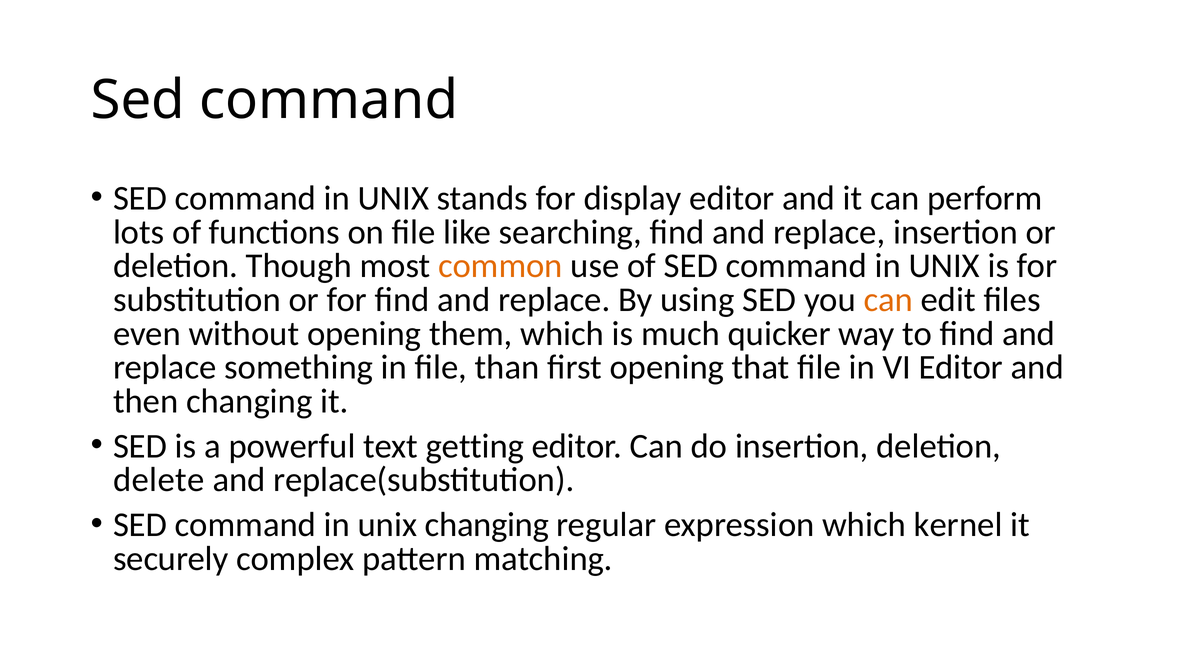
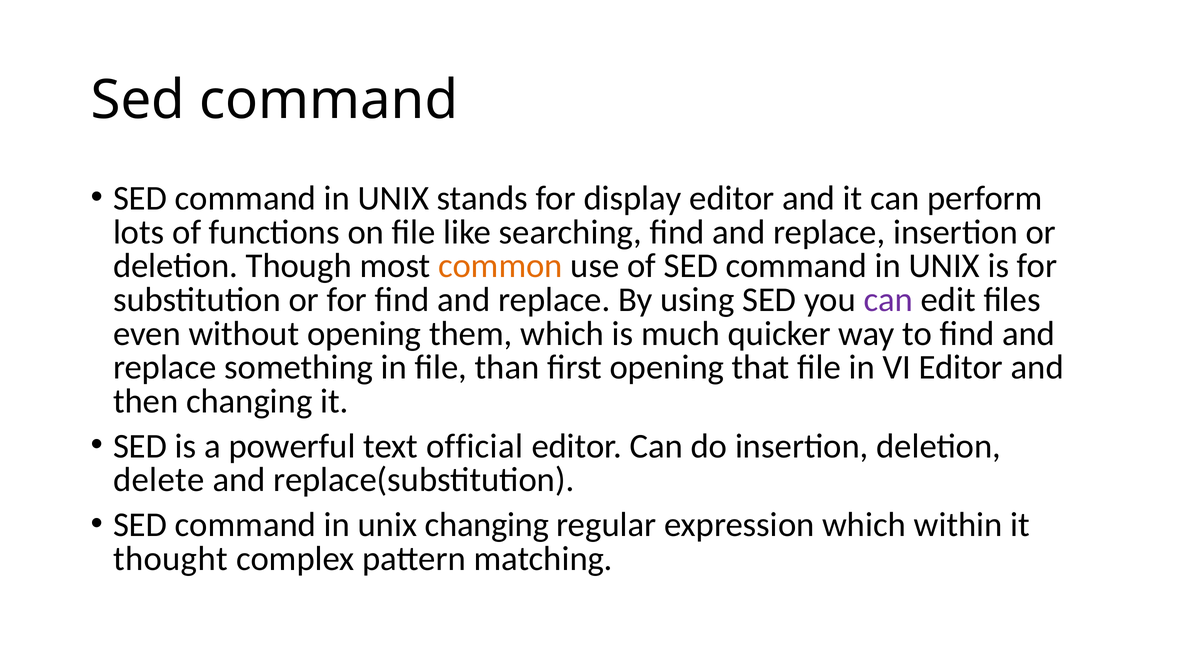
can colour: orange -> purple (888, 300)
getting: getting -> official (475, 446)
kernel: kernel -> within (958, 524)
securely: securely -> thought (170, 558)
